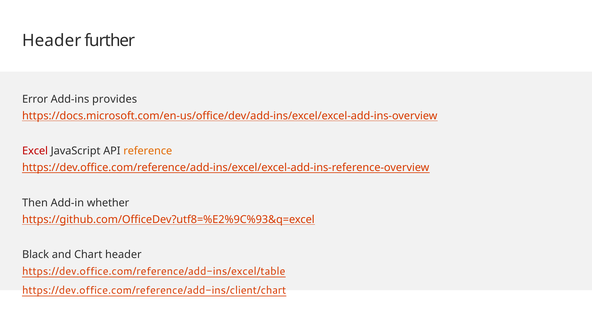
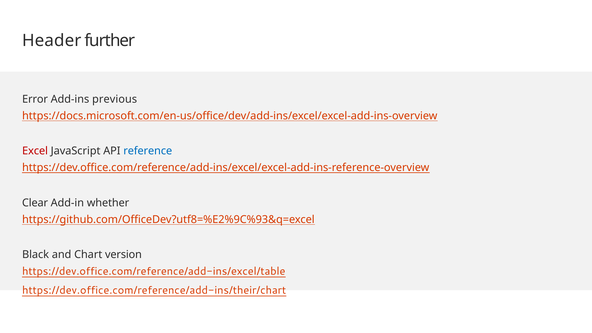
provides: provides -> previous (115, 99)
reference colour: orange -> blue (148, 151)
Then: Then -> Clear (35, 203)
Chart header: header -> version (123, 255)
https://dev.office.com/reference/add-ins/client/chart: https://dev.office.com/reference/add-ins/client/chart -> https://dev.office.com/reference/add-ins/their/chart (154, 290)
